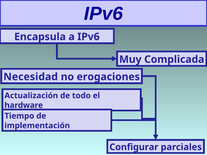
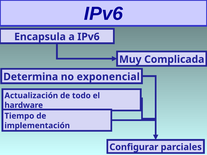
Necesidad: Necesidad -> Determina (31, 77)
erogaciones: erogaciones -> exponencial (108, 77)
